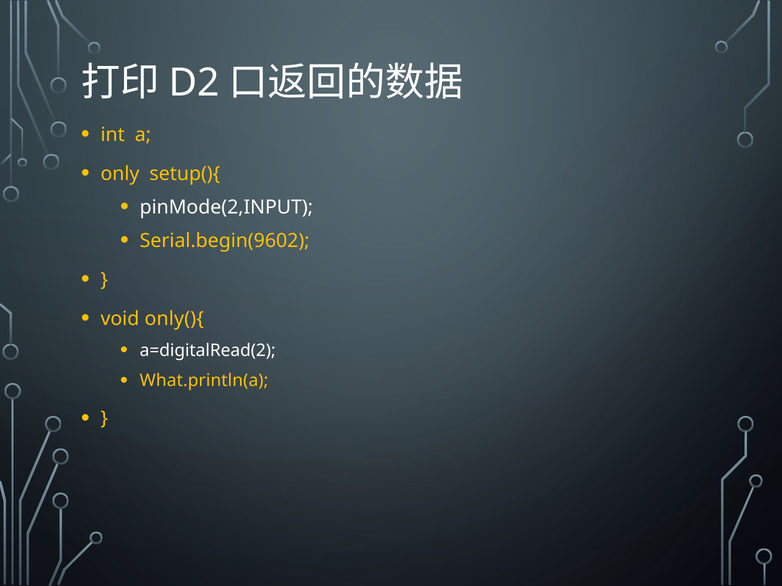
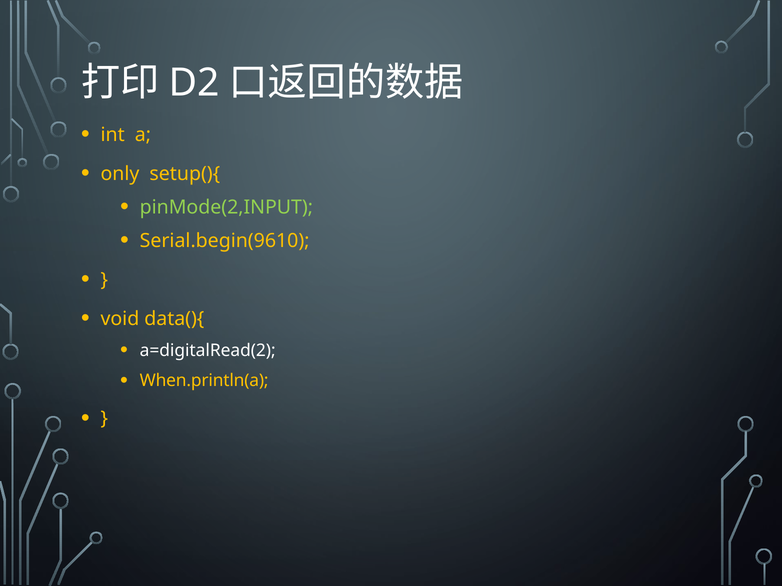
pinMode(2,INPUT colour: white -> light green (226, 208)
Serial.begin(9602: Serial.begin(9602 -> Serial.begin(9610 (225, 241)
only(){: only(){ -> data(){ (174, 319)
What.println(a: What.println(a -> When.println(a (204, 381)
